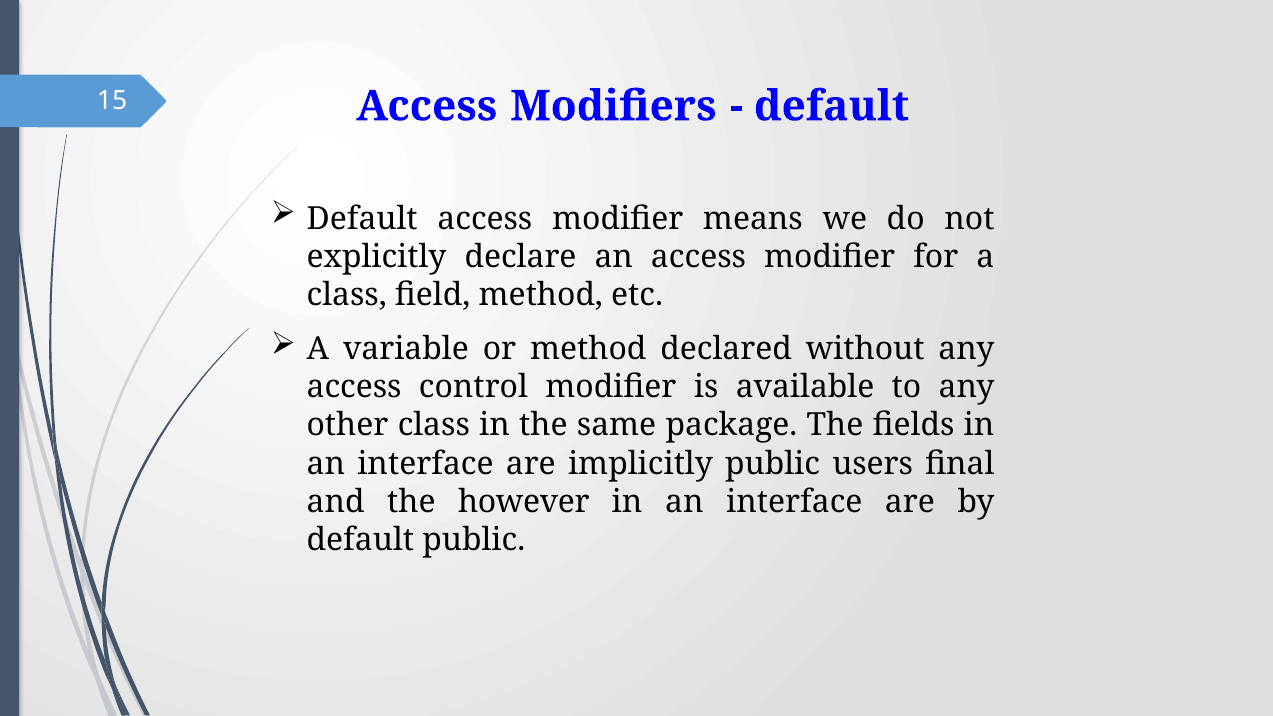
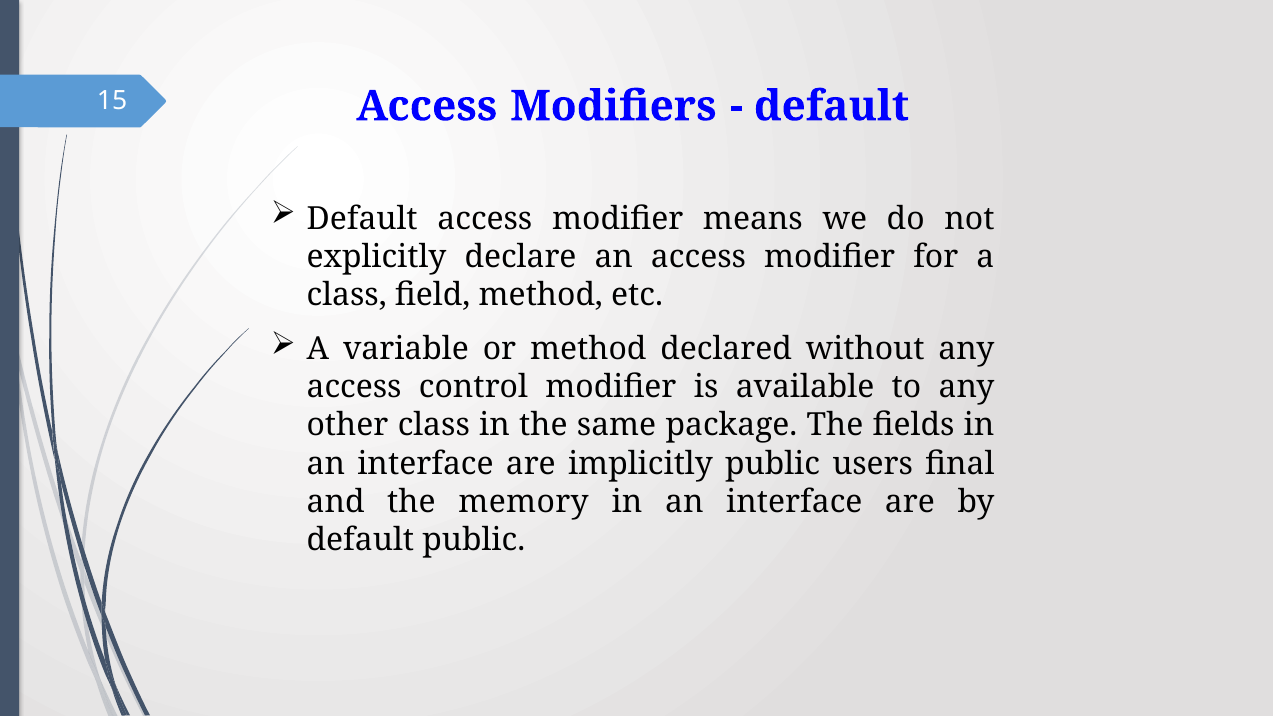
however: however -> memory (524, 502)
